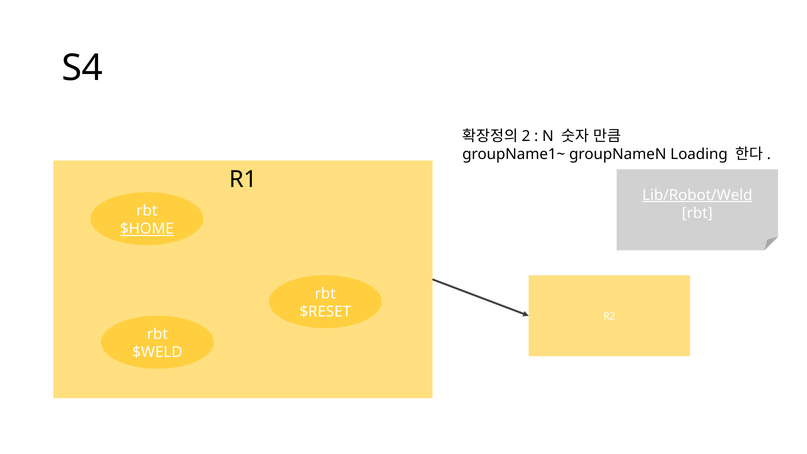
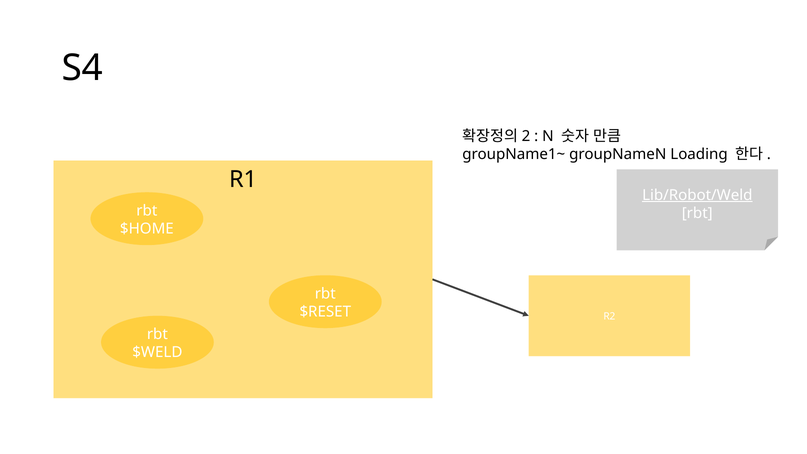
$HOME underline: present -> none (147, 229)
